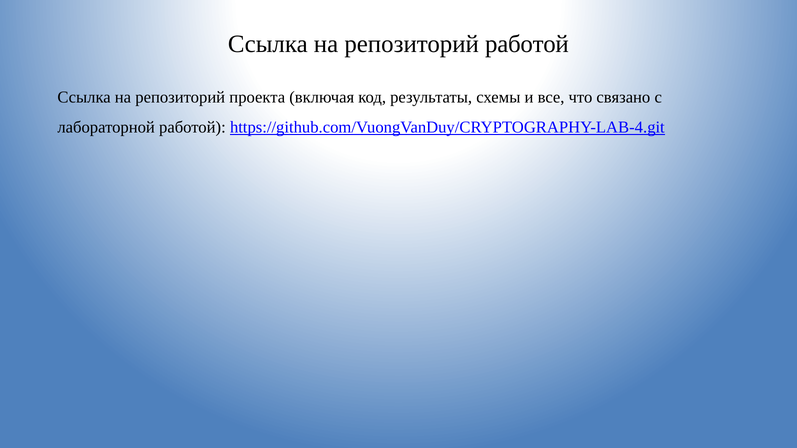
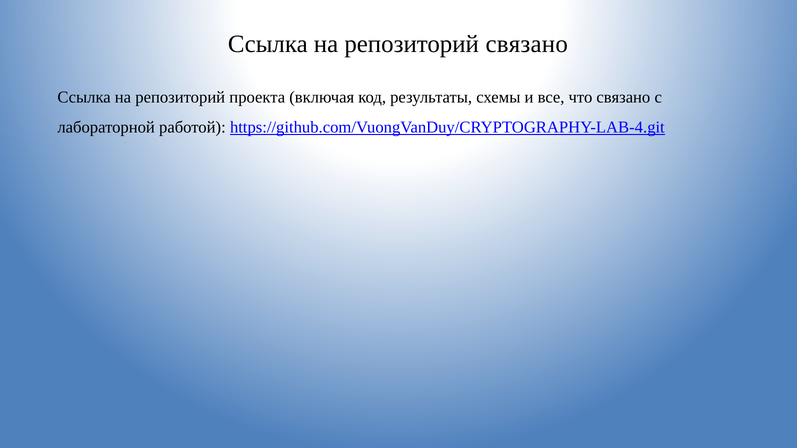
репозиторий работой: работой -> связано (527, 44)
